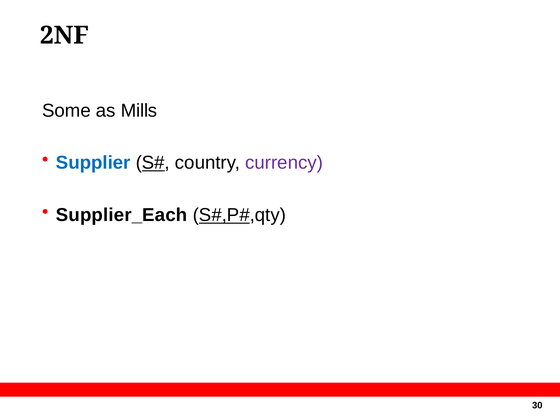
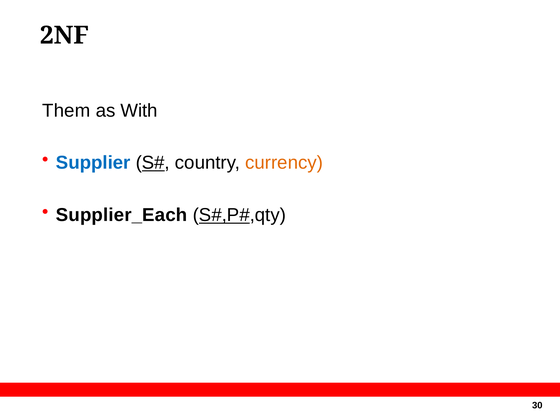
Some: Some -> Them (66, 111)
Mills: Mills -> With (139, 111)
currency colour: purple -> orange (284, 163)
